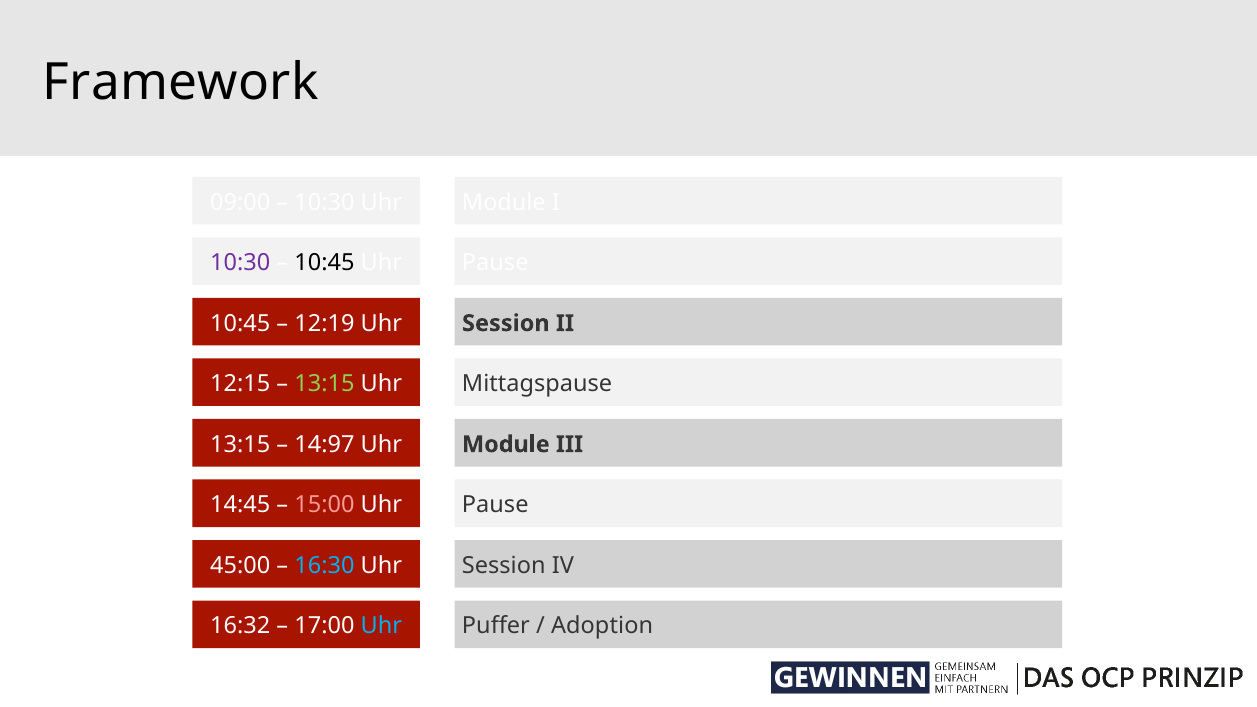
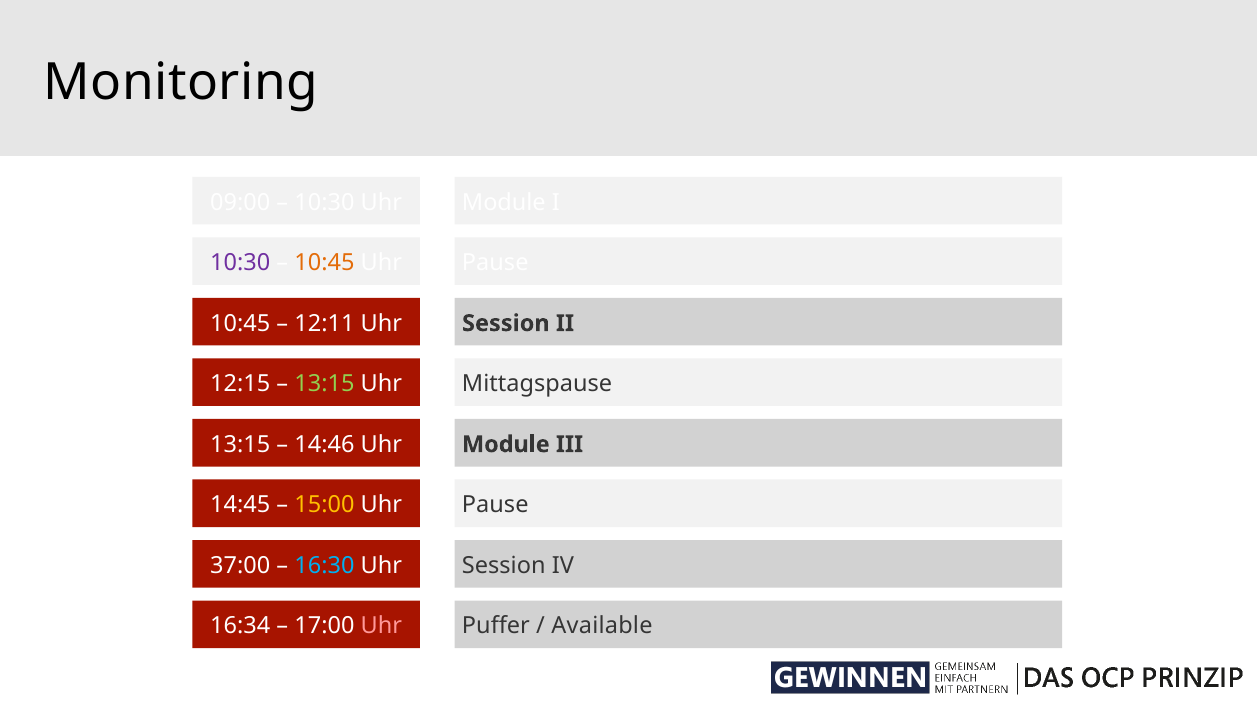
Framework: Framework -> Monitoring (181, 82)
10:45 colour: black -> orange (324, 263)
12:19: 12:19 -> 12:11 (324, 323)
14:97: 14:97 -> 14:46 (324, 444)
15:00 colour: pink -> yellow (324, 505)
45:00: 45:00 -> 37:00 (240, 565)
16:32: 16:32 -> 16:34 (240, 626)
Uhr colour: light blue -> pink (381, 626)
Adoption: Adoption -> Available (602, 626)
